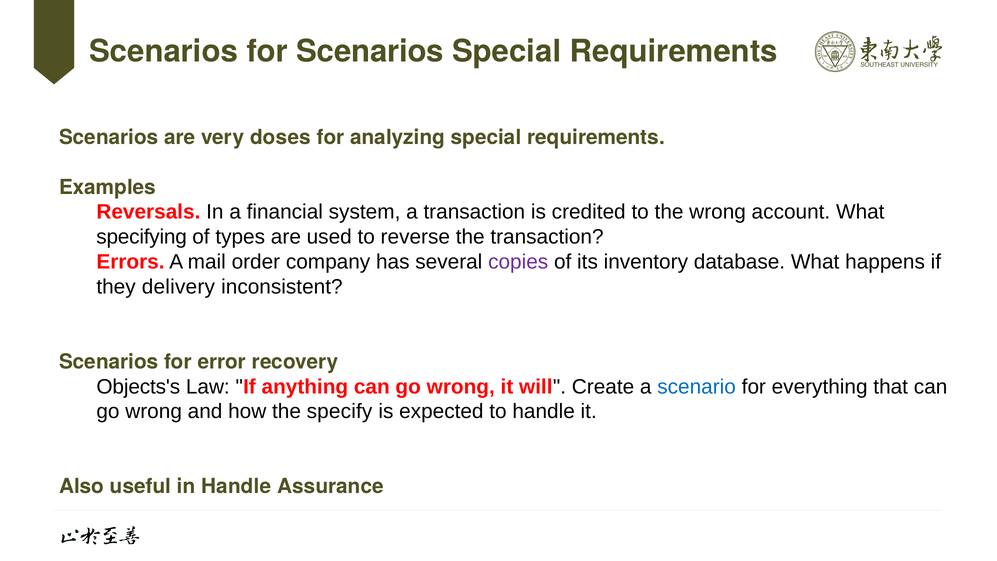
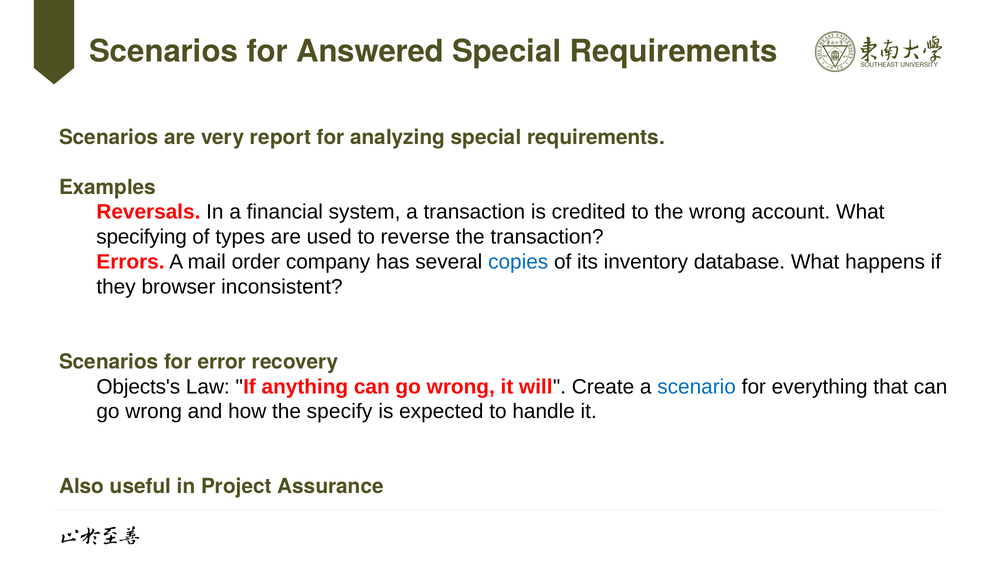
for Scenarios: Scenarios -> Answered (370, 52)
doses: doses -> report (280, 137)
copies colour: purple -> blue (518, 262)
delivery: delivery -> browser (178, 287)
in Handle: Handle -> Project (236, 486)
